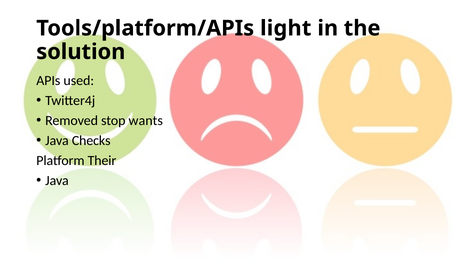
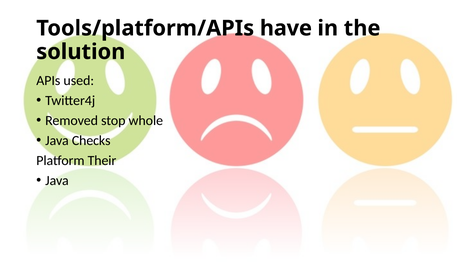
light: light -> have (286, 28)
wants: wants -> whole (146, 120)
